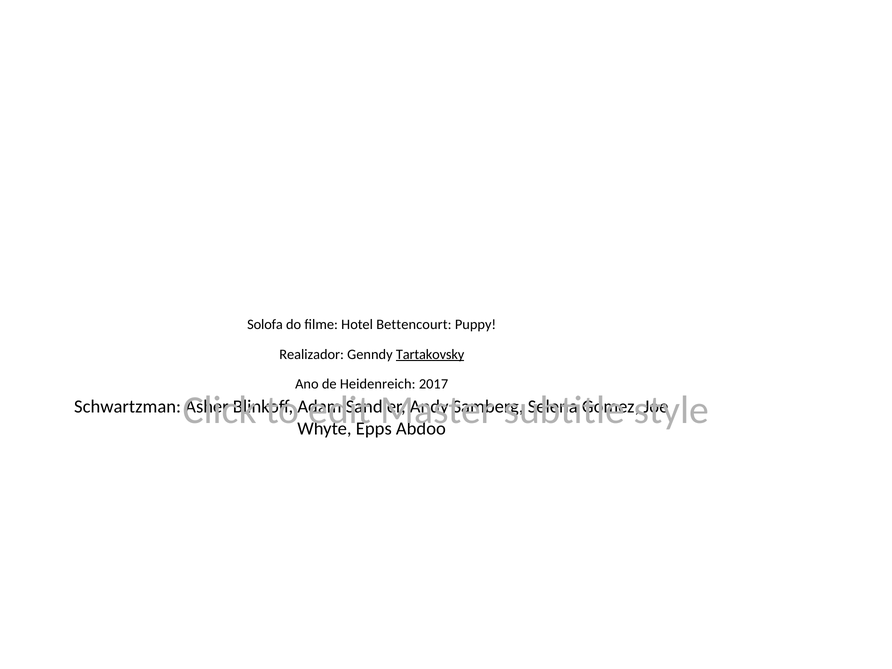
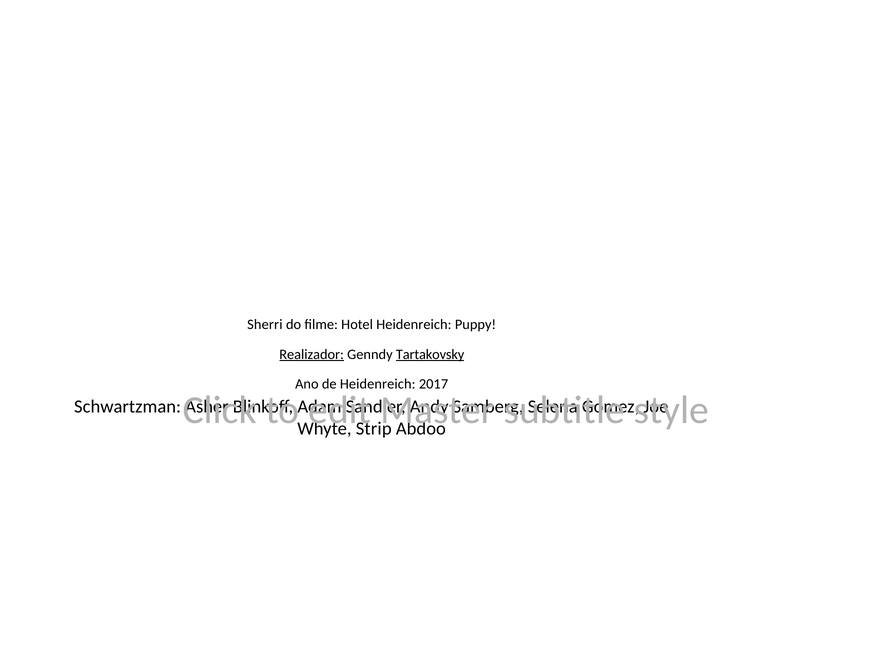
Solofa: Solofa -> Sherri (265, 325)
Hotel Bettencourt: Bettencourt -> Heidenreich (414, 325)
Realizador underline: none -> present (312, 354)
Epps: Epps -> Strip (374, 429)
